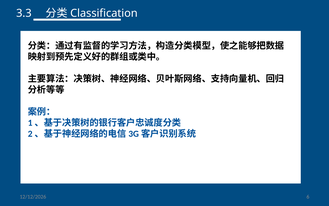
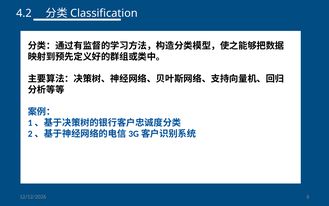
3.3: 3.3 -> 4.2 (24, 13)
